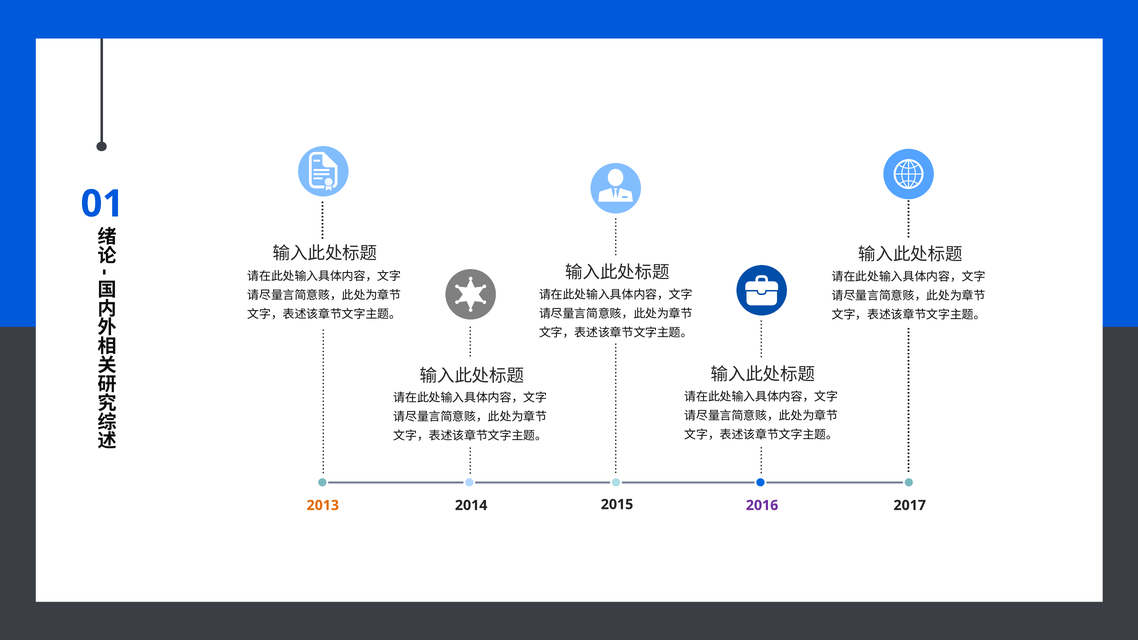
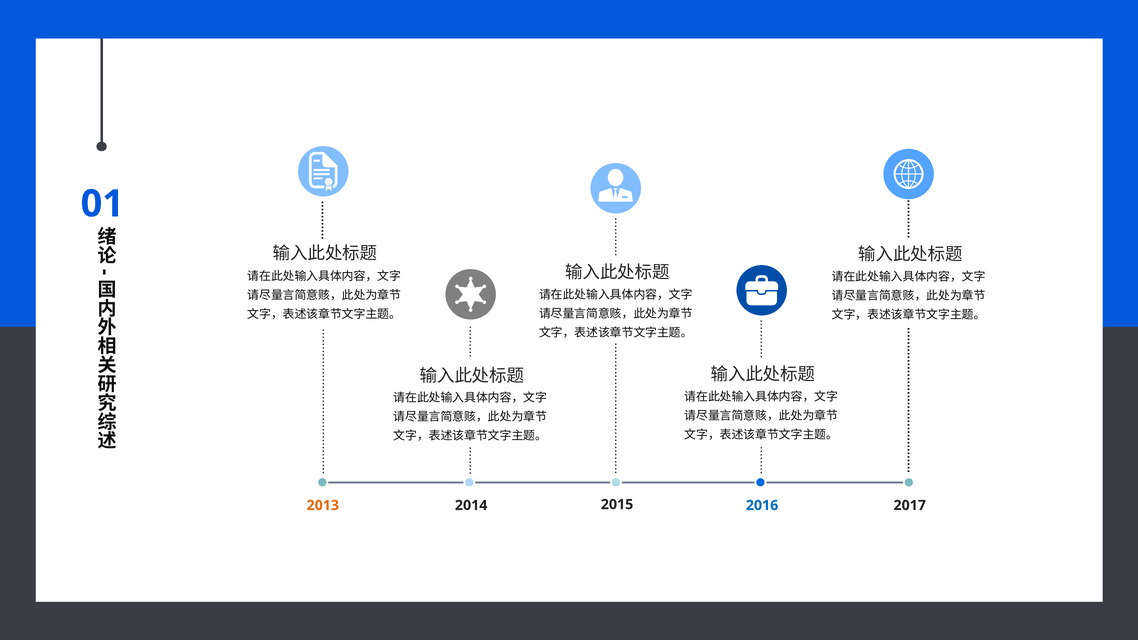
2016 colour: purple -> blue (762, 505)
